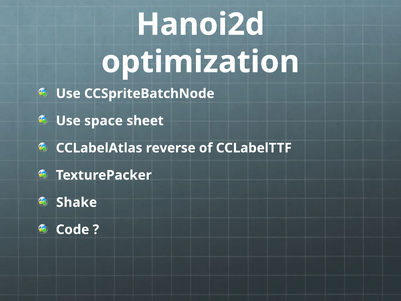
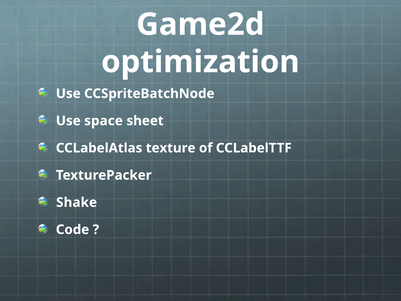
Hanoi2d: Hanoi2d -> Game2d (200, 24)
reverse: reverse -> texture (171, 148)
